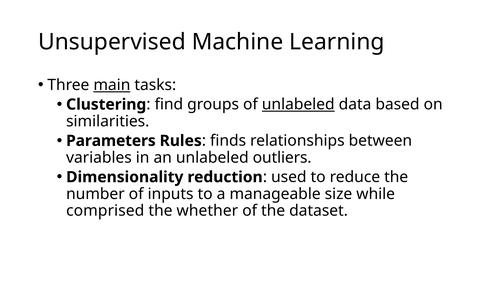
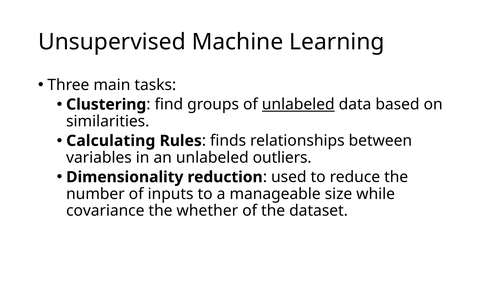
main underline: present -> none (112, 85)
Parameters: Parameters -> Calculating (111, 141)
comprised: comprised -> covariance (105, 211)
